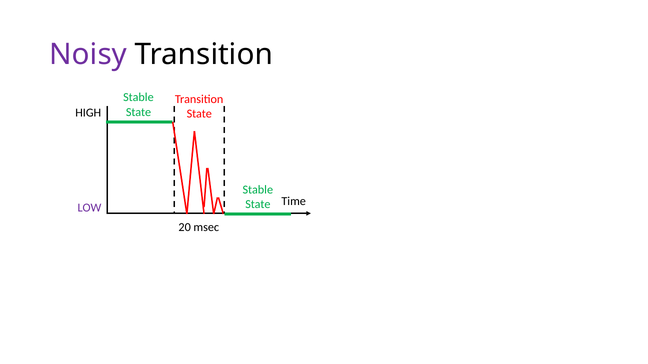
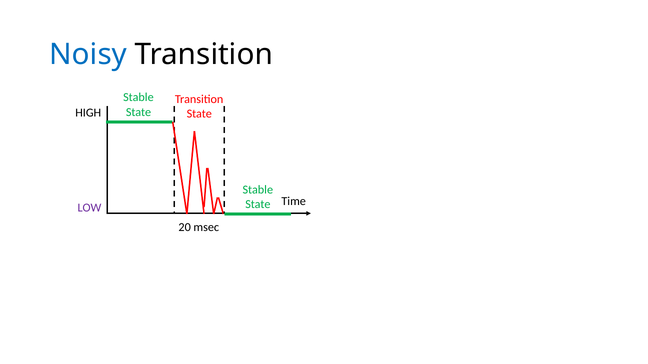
Noisy colour: purple -> blue (88, 54)
